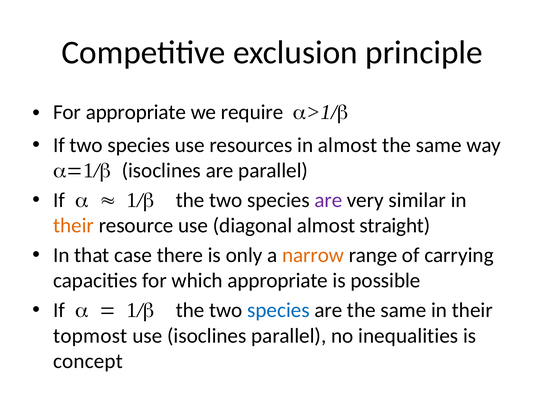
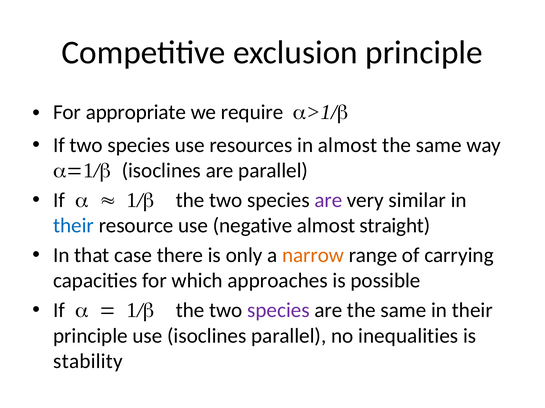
their colour: orange -> blue (74, 226)
diagonal: diagonal -> negative (253, 226)
which appropriate: appropriate -> approaches (278, 281)
species colour: blue -> purple (278, 311)
topmost: topmost -> principle (90, 336)
concept: concept -> stability (88, 362)
